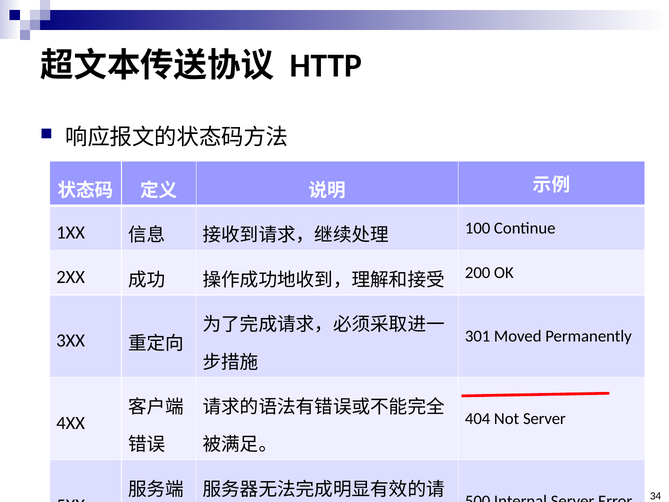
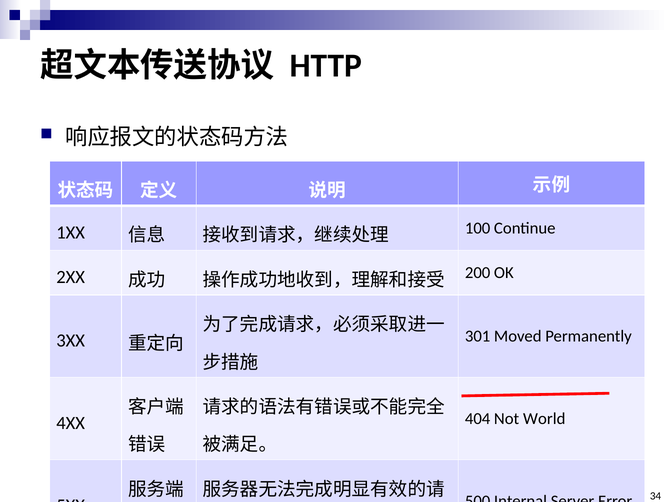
Not Server: Server -> World (544, 419)
